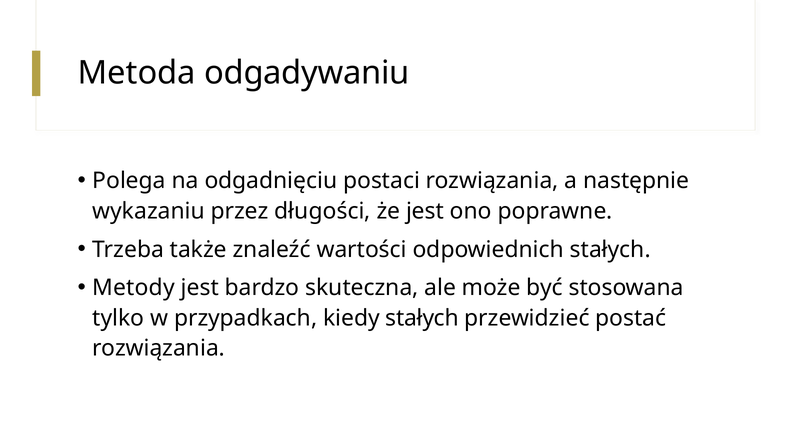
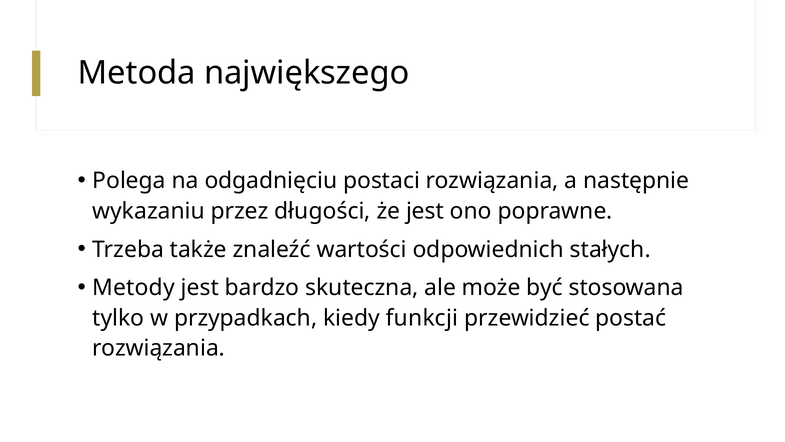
odgadywaniu: odgadywaniu -> największego (307, 73)
kiedy stałych: stałych -> funkcji (422, 318)
